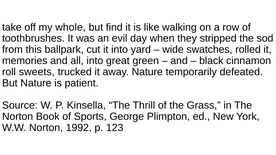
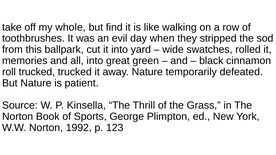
roll sweets: sweets -> trucked (37, 72)
